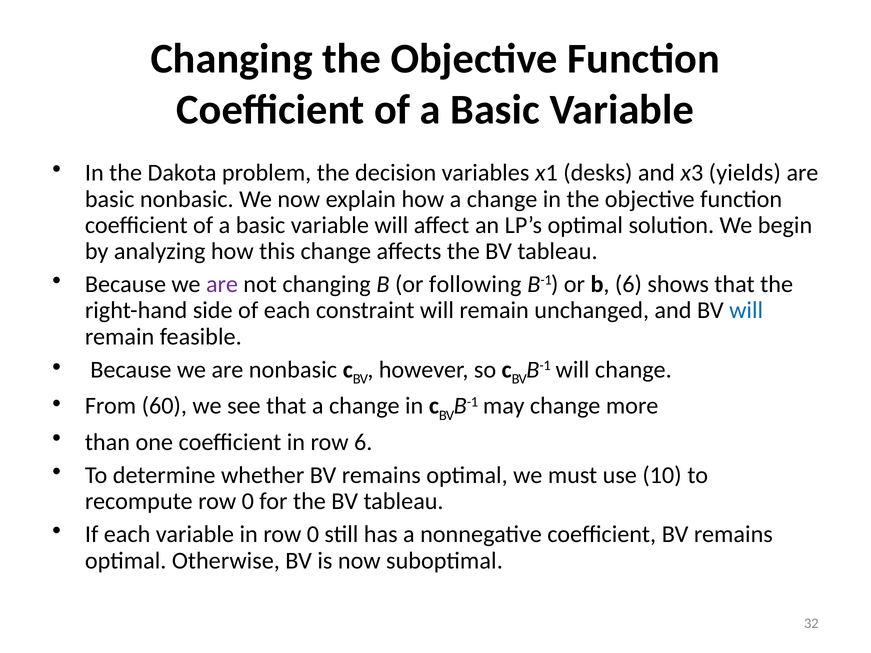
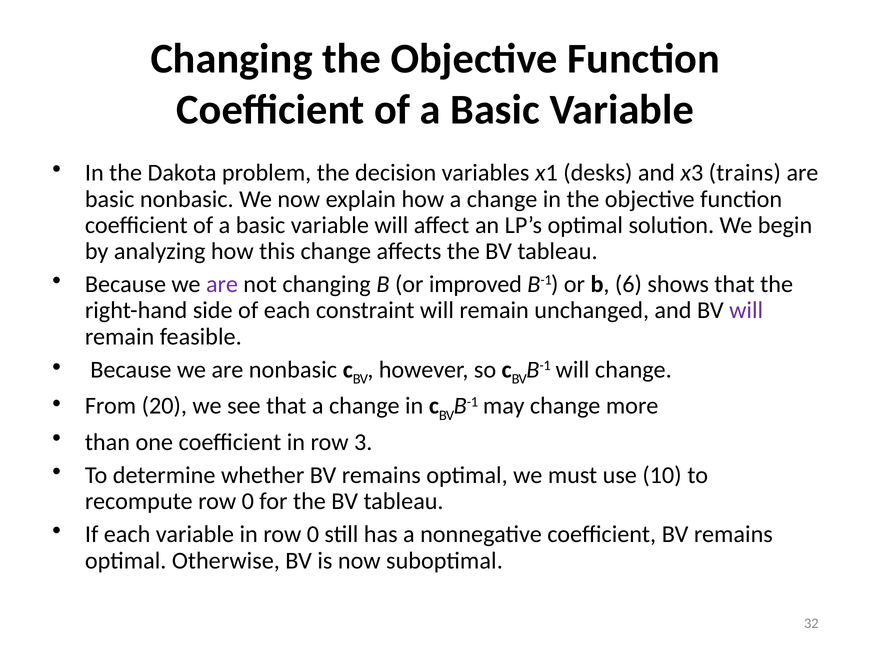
yields: yields -> trains (745, 173)
following: following -> improved (475, 284)
will colour: blue -> purple (746, 311)
60: 60 -> 20 (164, 406)
row 6: 6 -> 3 (363, 442)
